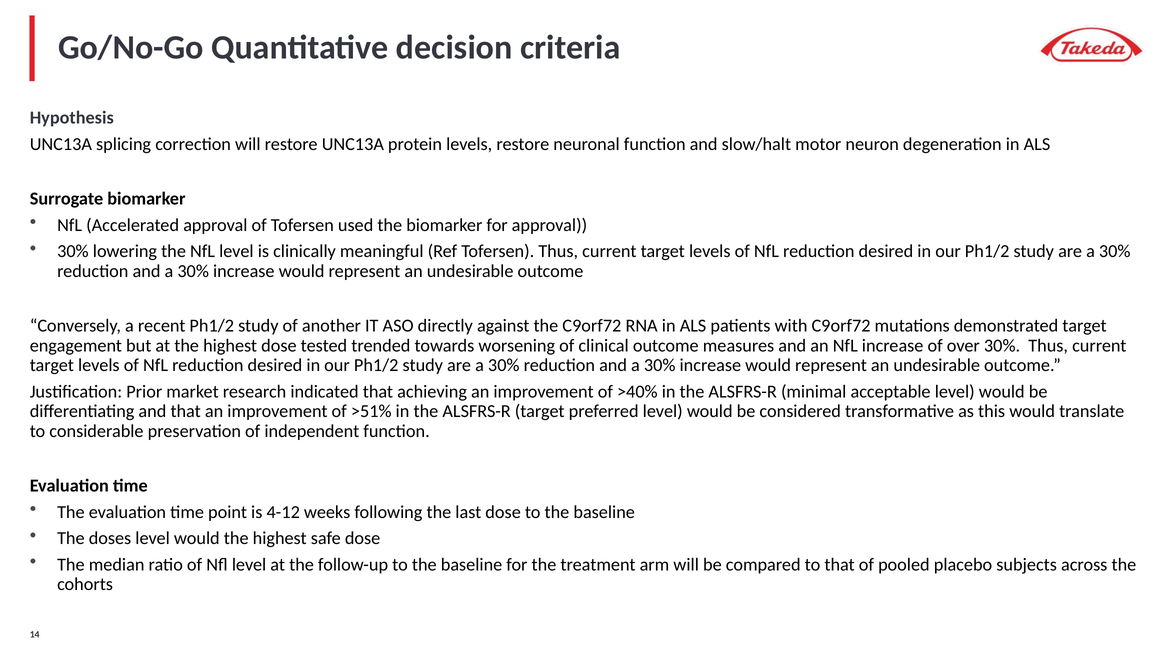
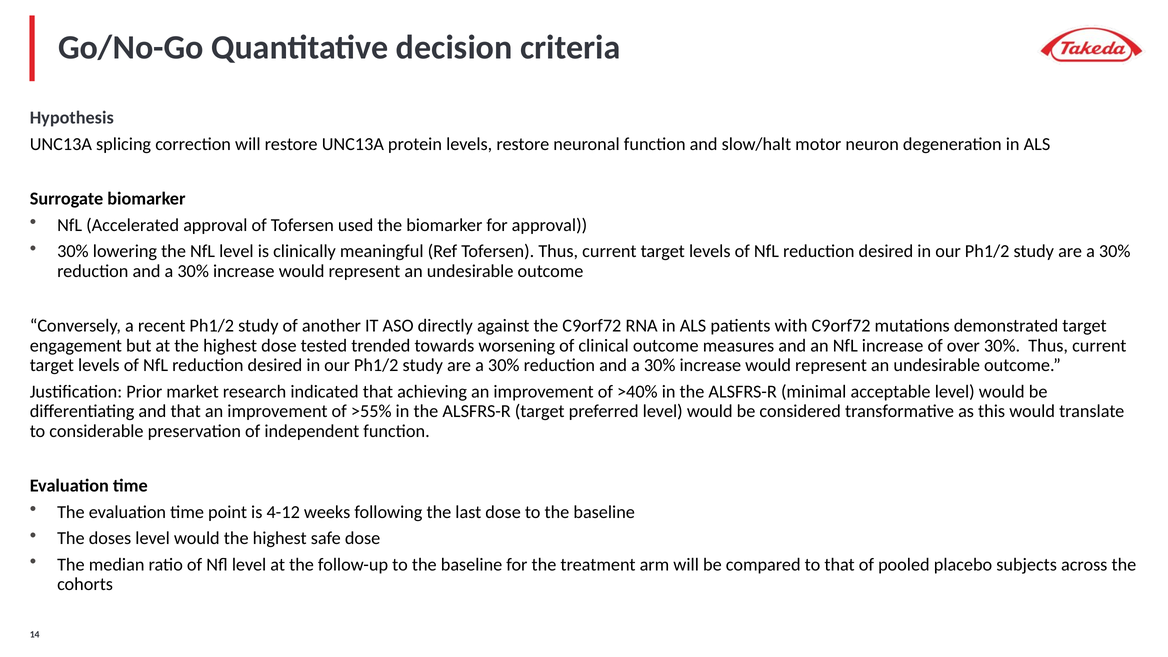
>51%: >51% -> >55% (371, 411)
